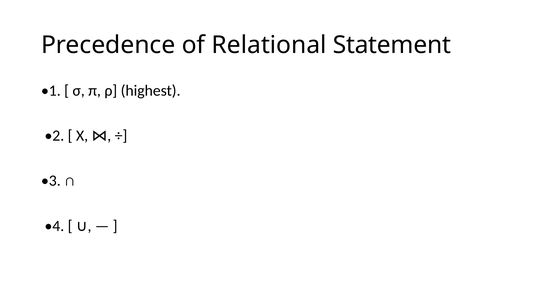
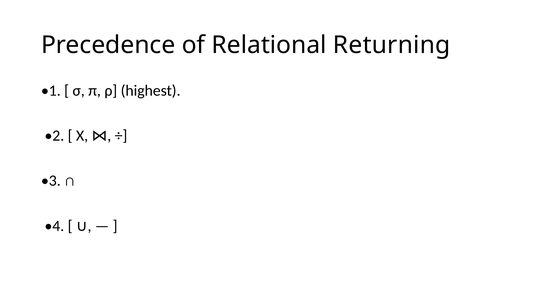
Statement: Statement -> Returning (392, 45)
